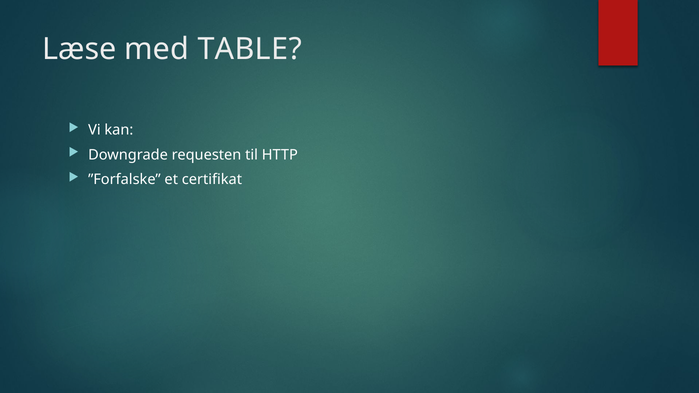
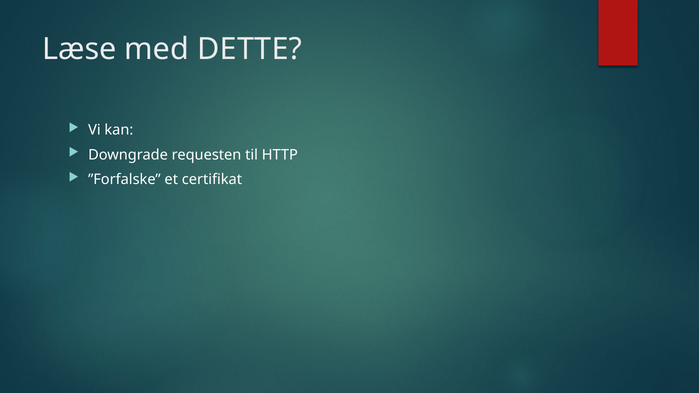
TABLE: TABLE -> DETTE (250, 49)
